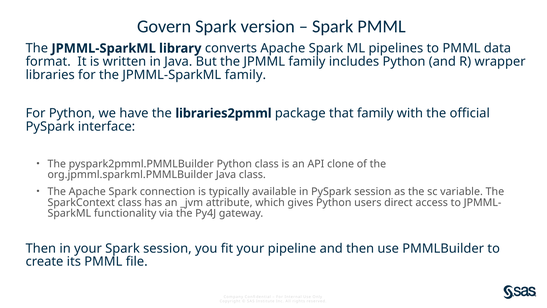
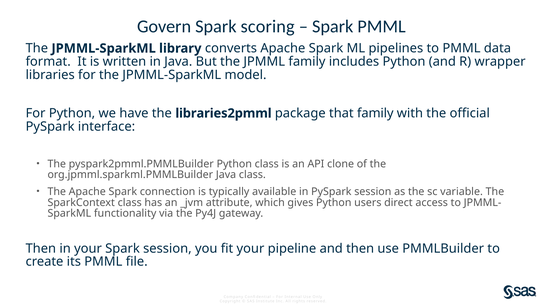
version: version -> scoring (268, 26)
JPMML-SparkML family: family -> model (246, 75)
